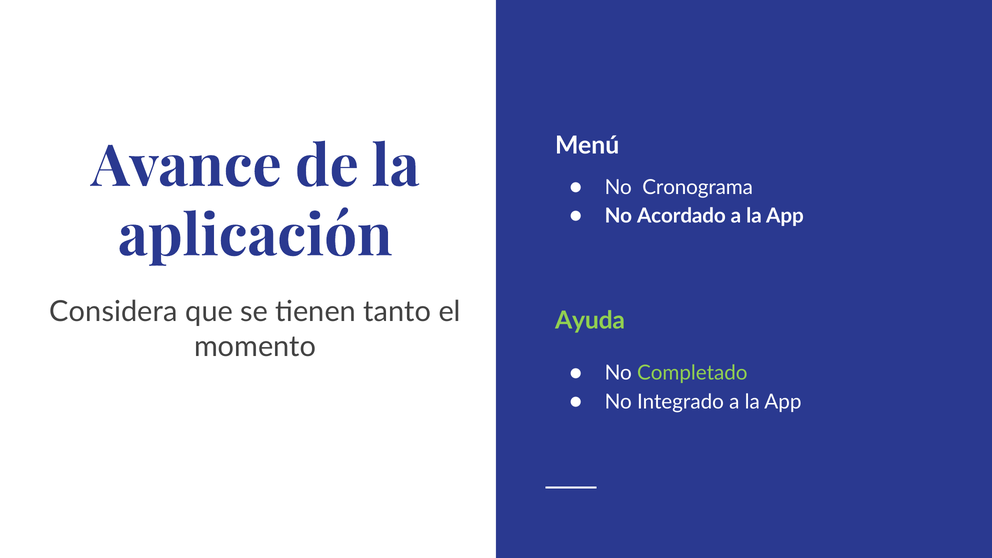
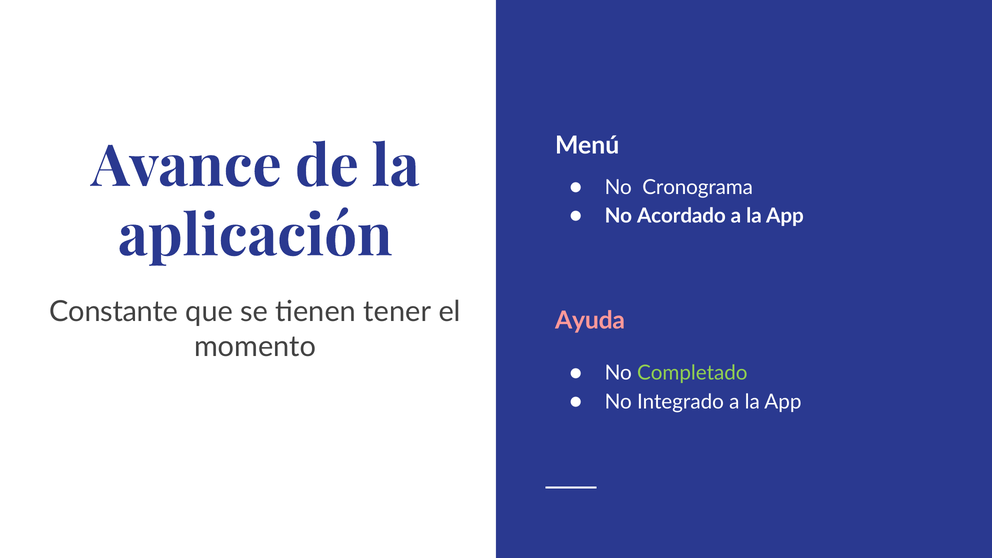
Considera: Considera -> Constante (114, 312)
tanto: tanto -> tener (397, 312)
Ayuda colour: light green -> pink (590, 320)
